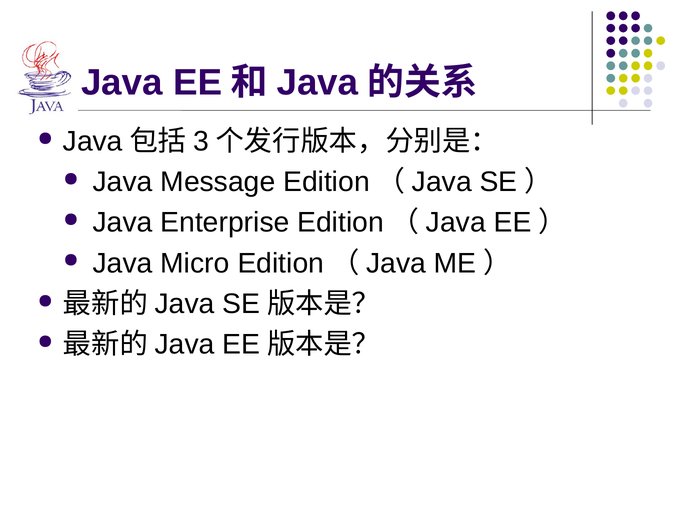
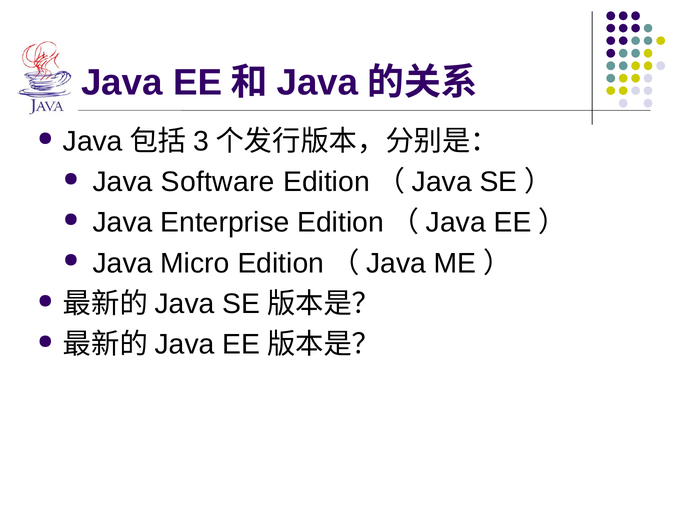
Message: Message -> Software (218, 182)
